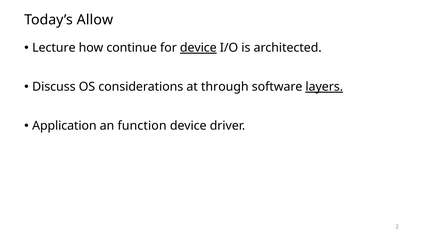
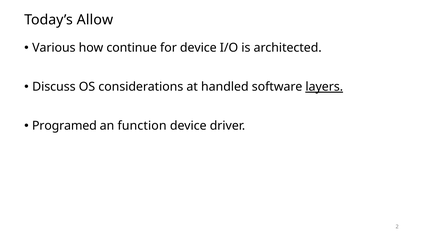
Lecture: Lecture -> Various (54, 48)
device underline: present -> none (198, 48)
through: through -> handled (225, 87)
Application: Application -> Programed (64, 126)
